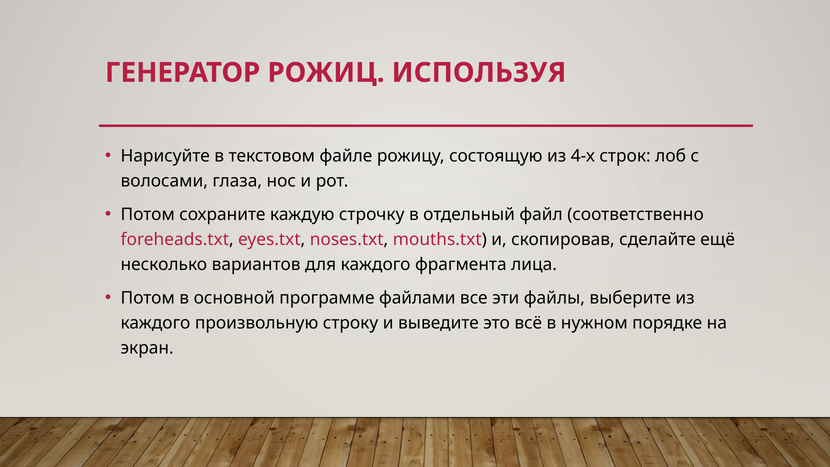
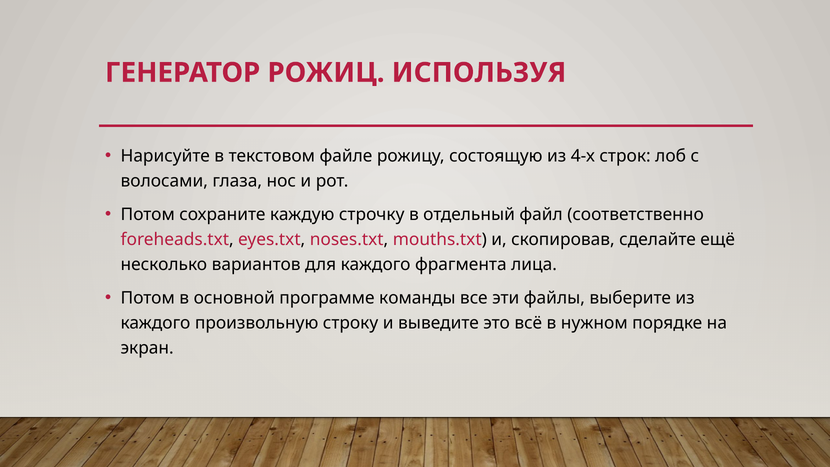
файлами: файлами -> команды (417, 298)
